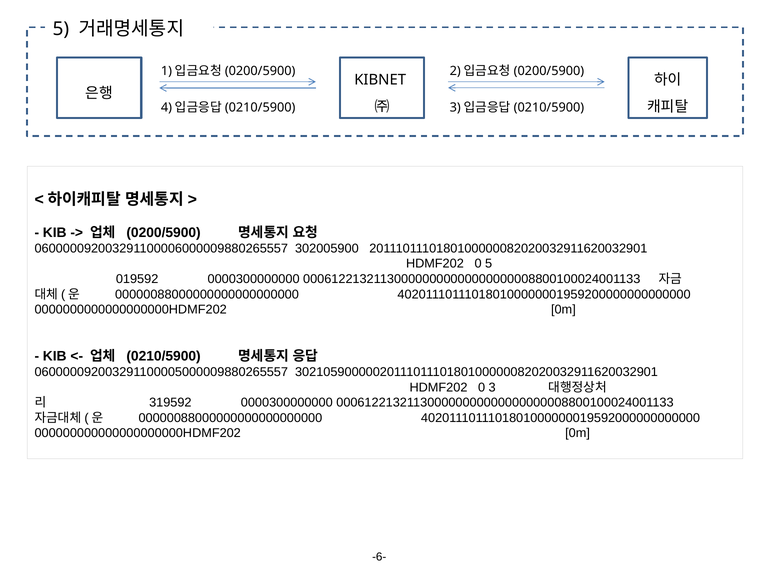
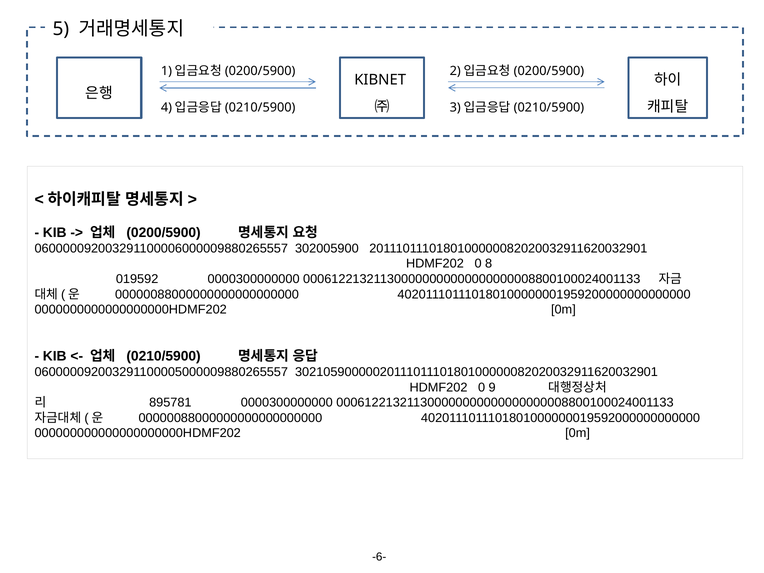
0 5: 5 -> 8 (489, 264)
3: 3 -> 9 (492, 387)
319592: 319592 -> 895781 (170, 403)
